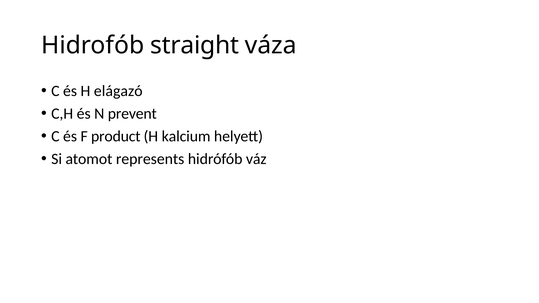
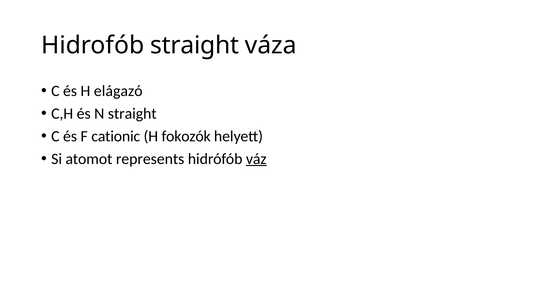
N prevent: prevent -> straight (132, 114)
product: product -> cationic (116, 136)
kalcium: kalcium -> fokozók (186, 136)
váz underline: none -> present (256, 159)
